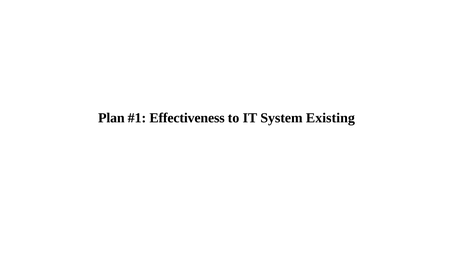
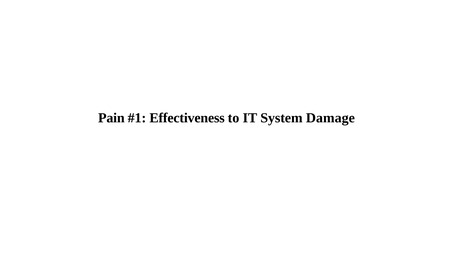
Plan: Plan -> Pain (111, 118)
Existing: Existing -> Damage (330, 118)
